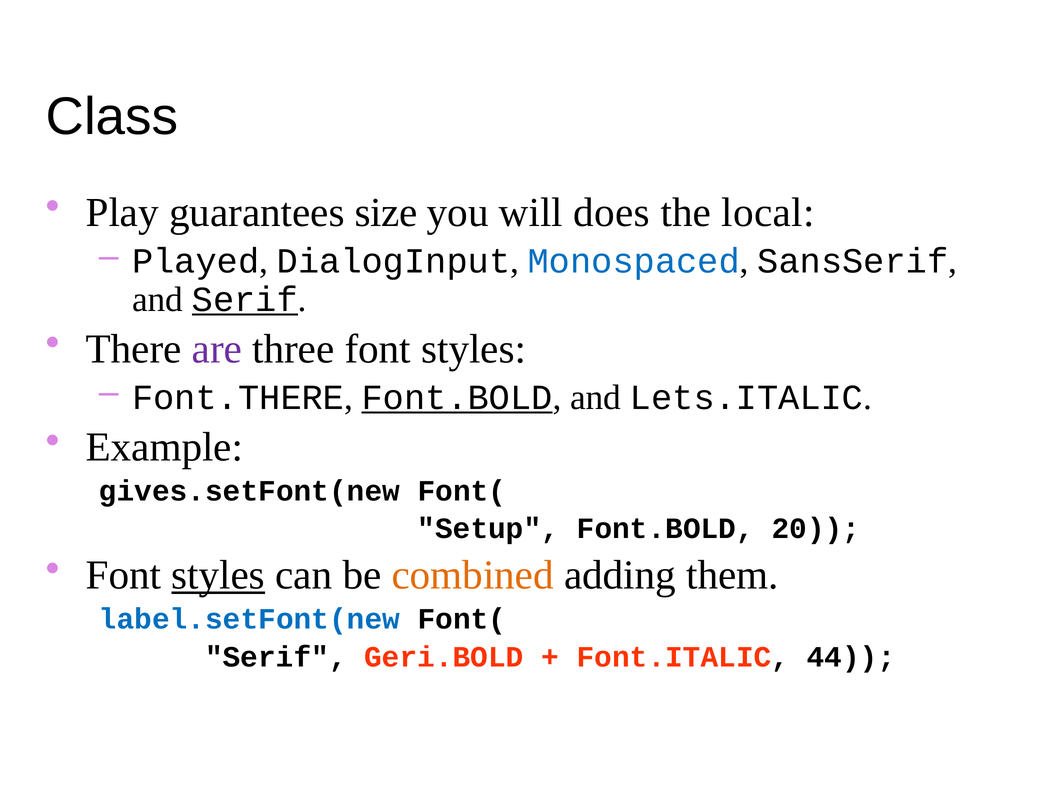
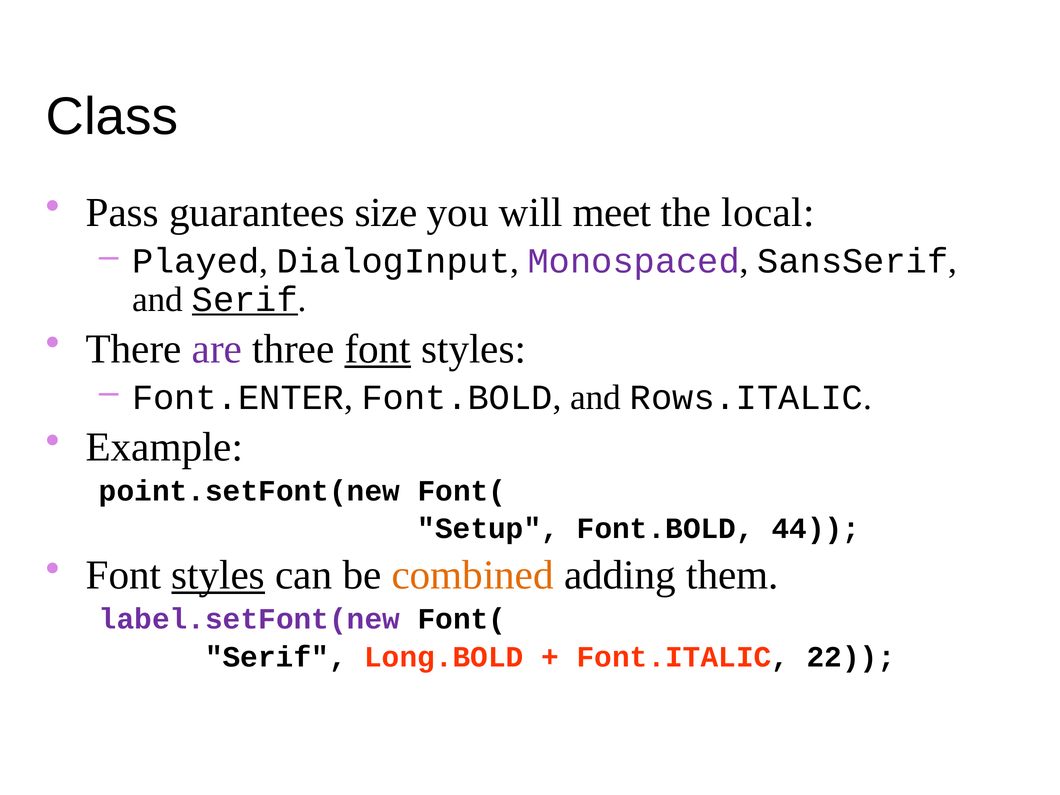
Play: Play -> Pass (122, 213)
does: does -> meet (612, 213)
Monospaced colour: blue -> purple (634, 261)
font underline: none -> present (378, 349)
Font.THERE: Font.THERE -> Font.ENTER (238, 397)
Font.BOLD underline: present -> none (457, 397)
Lets.ITALIC: Lets.ITALIC -> Rows.ITALIC (747, 397)
gives.setFont(new: gives.setFont(new -> point.setFont(new (249, 491)
20: 20 -> 44 (816, 529)
label.setFont(new colour: blue -> purple (249, 619)
Geri.BOLD: Geri.BOLD -> Long.BOLD (444, 657)
44: 44 -> 22 (851, 657)
